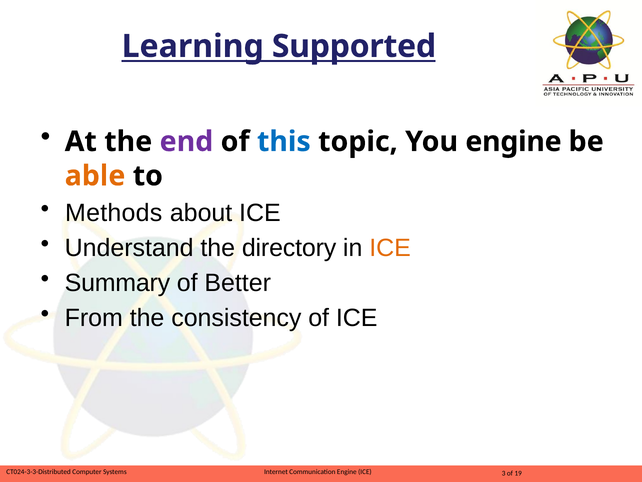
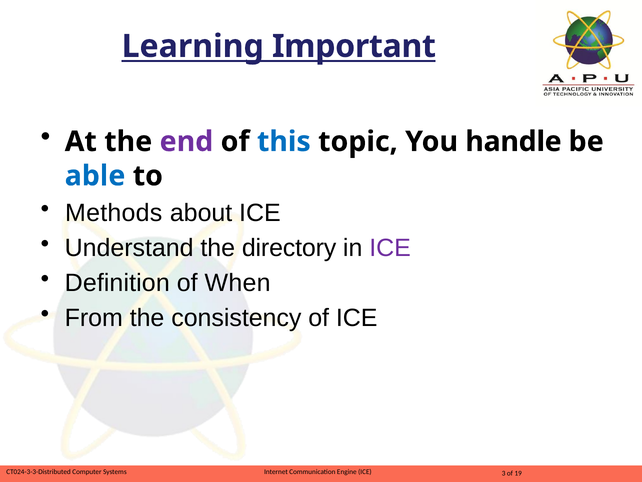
Supported: Supported -> Important (354, 46)
You engine: engine -> handle (513, 141)
able colour: orange -> blue (95, 176)
ICE colour: orange -> purple (390, 248)
Summary: Summary -> Deﬁnition (117, 283)
Better: Better -> When (238, 283)
